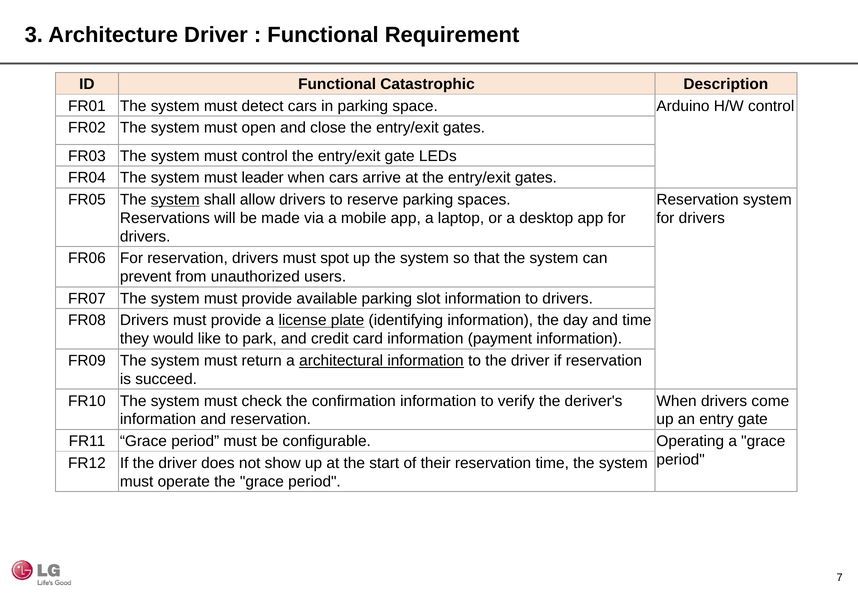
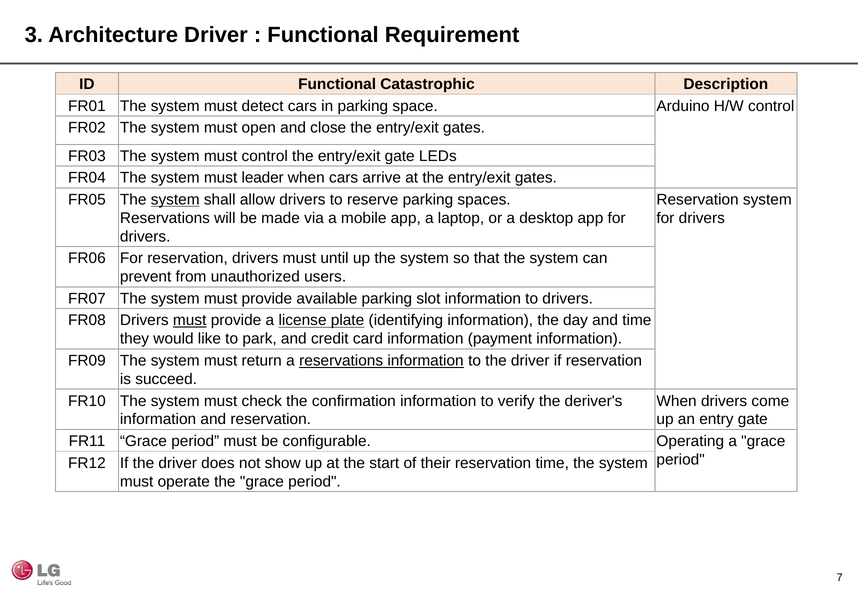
spot: spot -> until (335, 258)
must underline: none -> present (190, 320)
a architectural: architectural -> reservations (341, 361)
